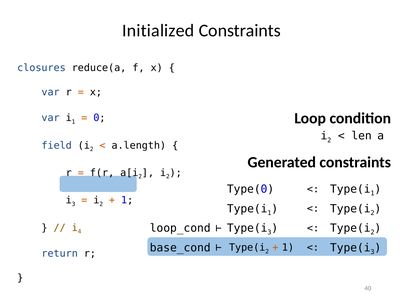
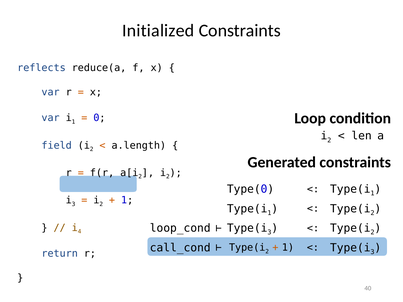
closures: closures -> reflects (41, 68)
base_cond: base_cond -> call_cond (180, 248)
